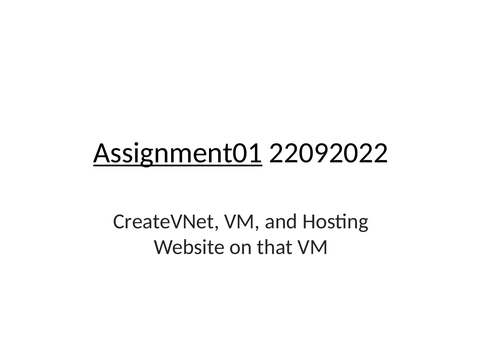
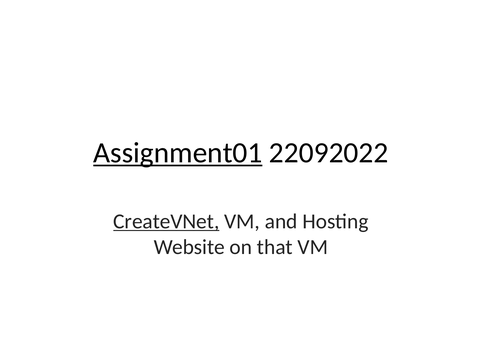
CreateVNet underline: none -> present (166, 222)
